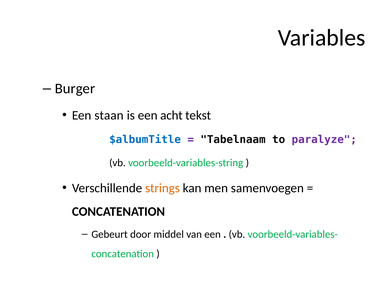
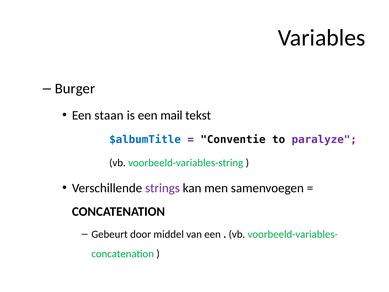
acht: acht -> mail (171, 115)
Tabelnaam: Tabelnaam -> Conventie (233, 139)
strings colour: orange -> purple (162, 188)
